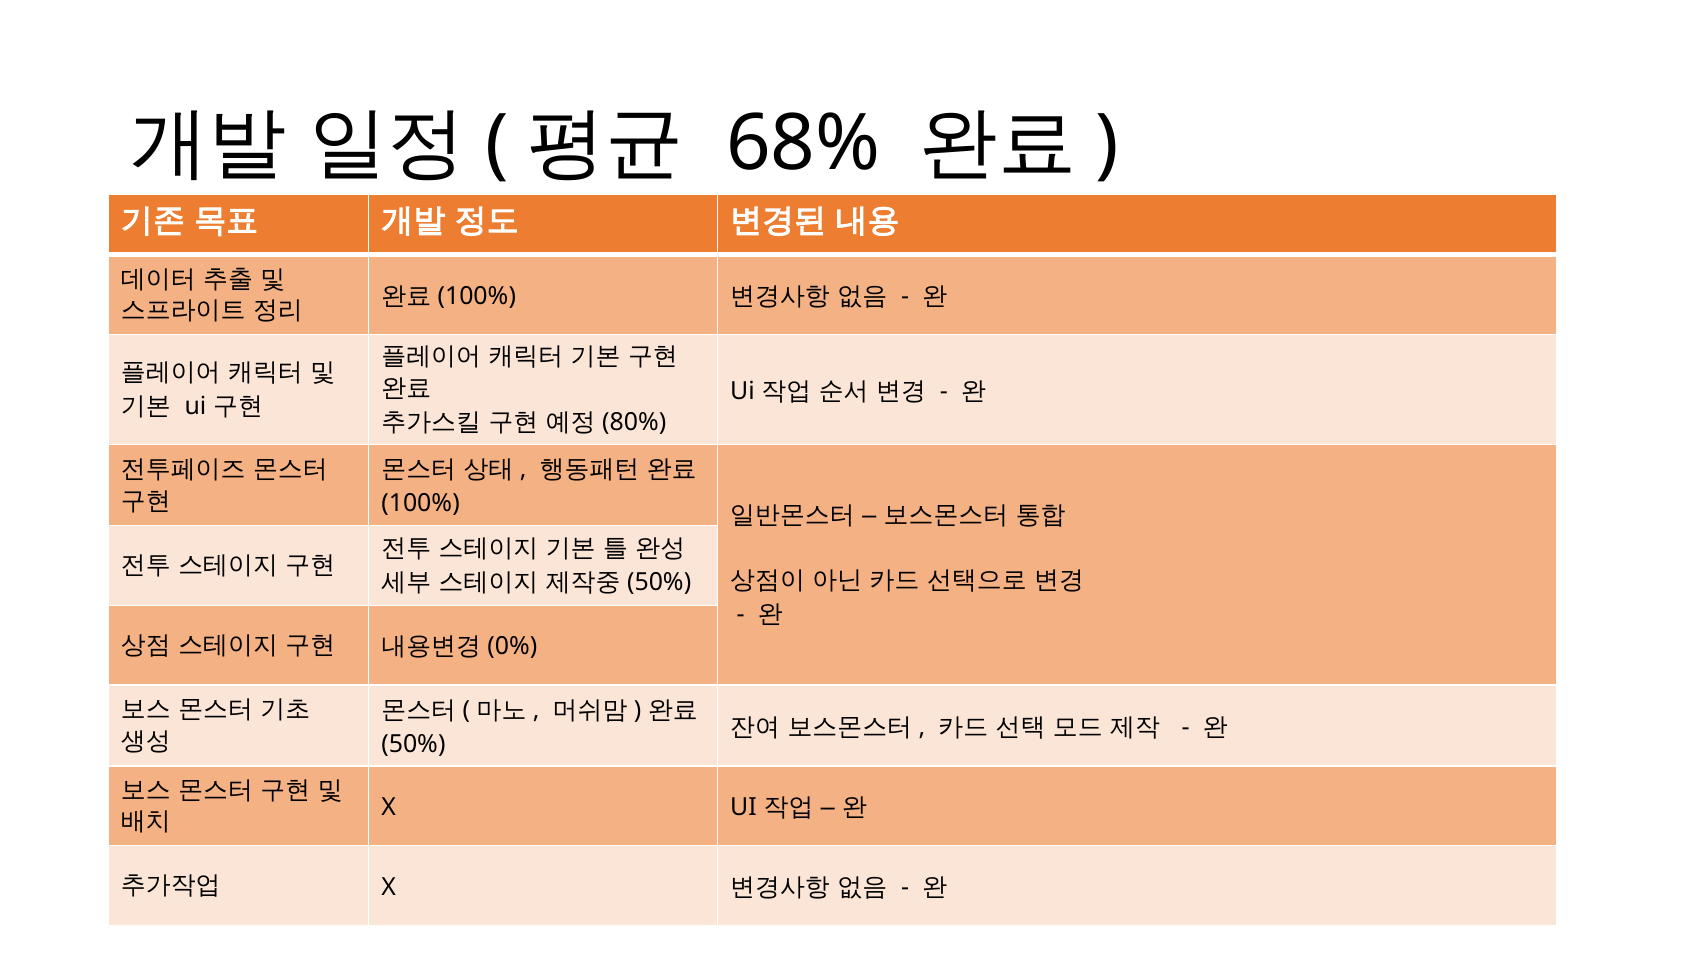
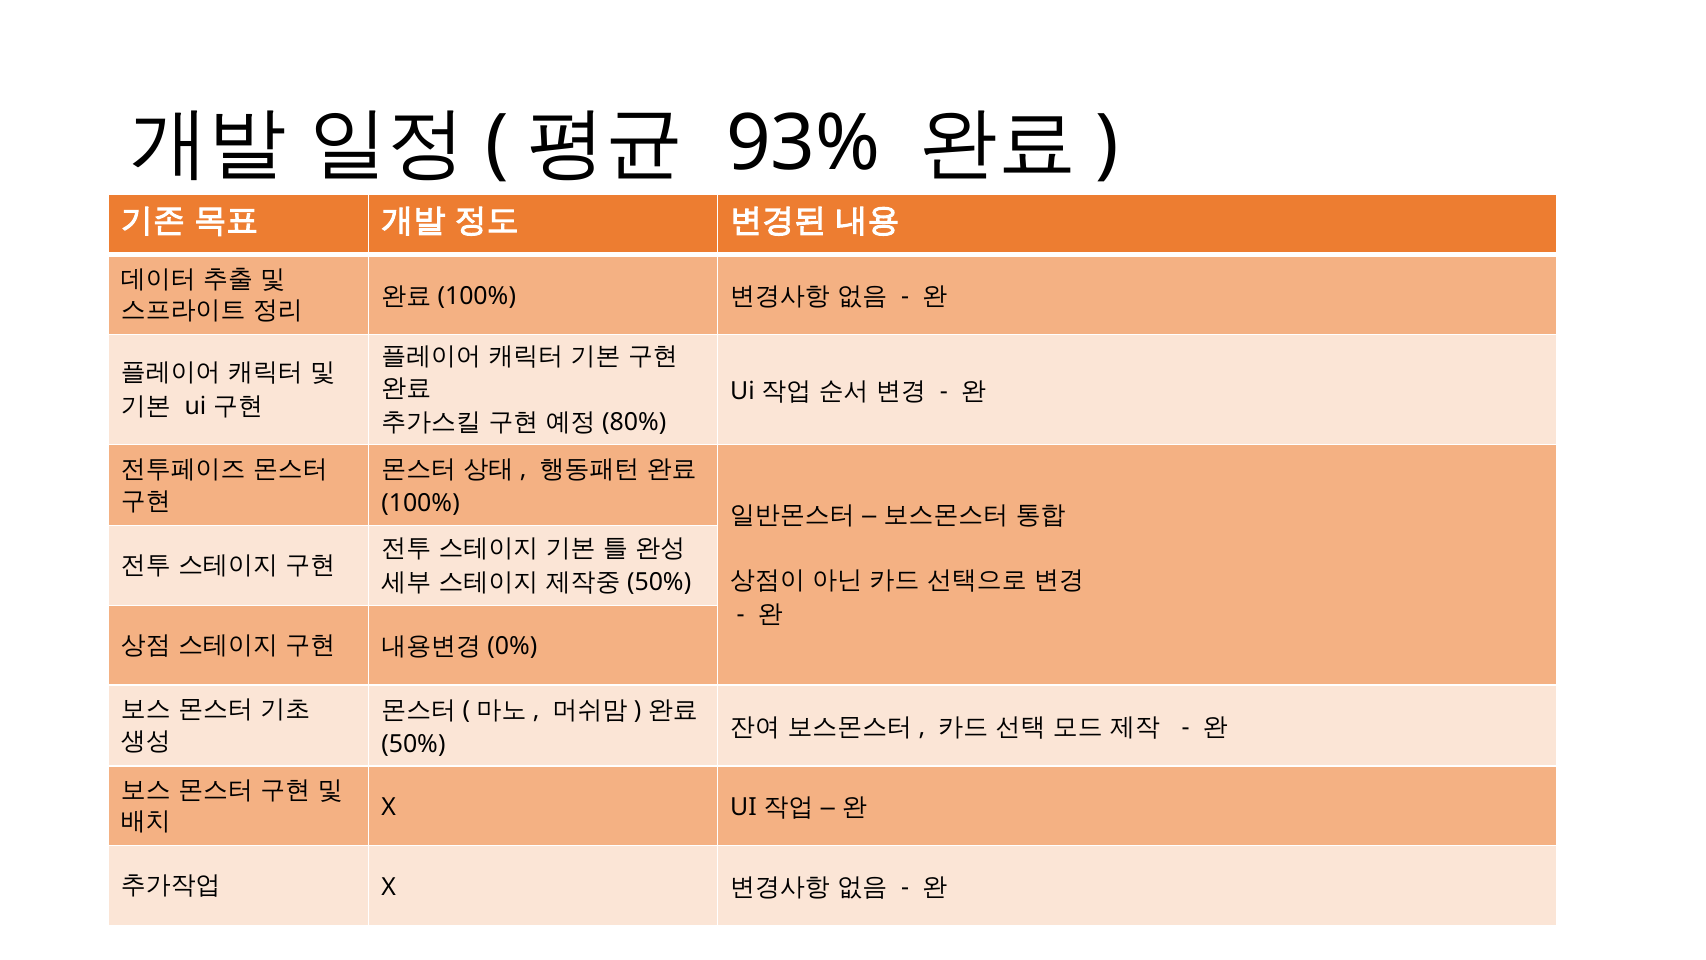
68%: 68% -> 93% (803, 143)
